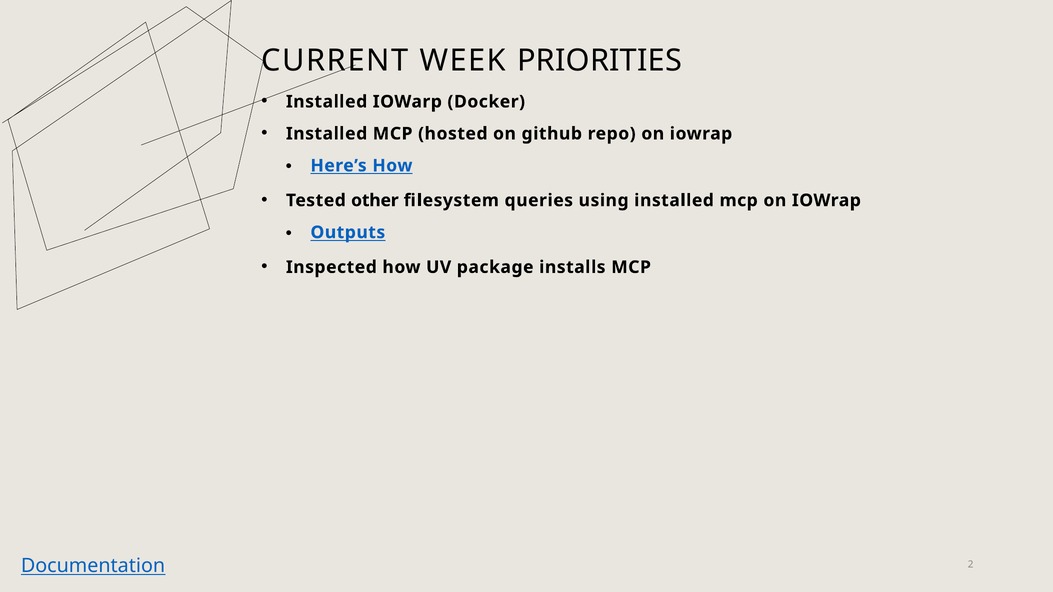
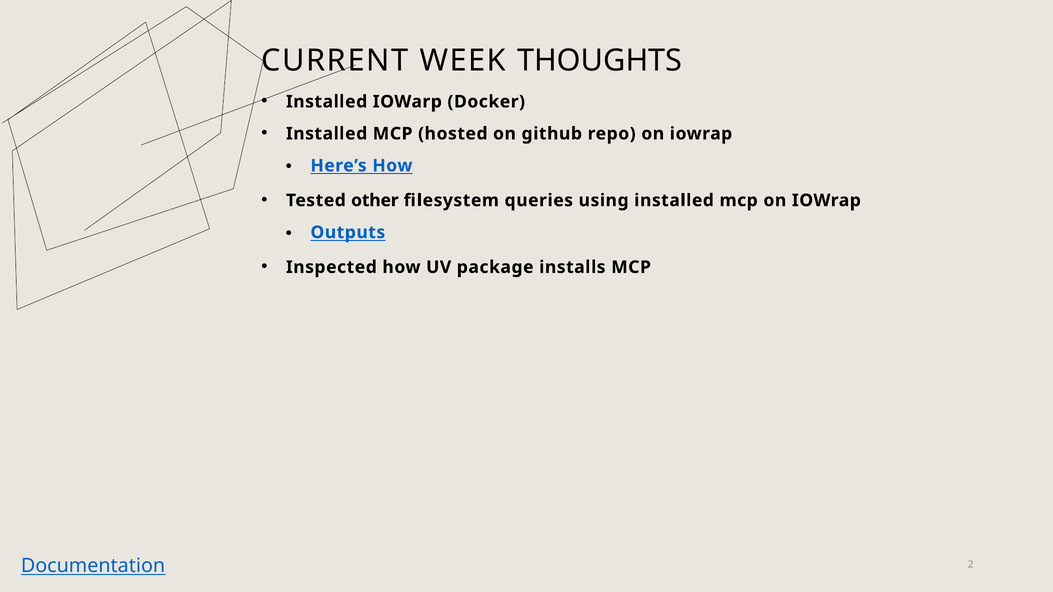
PRIORITIES: PRIORITIES -> THOUGHTS (600, 61)
